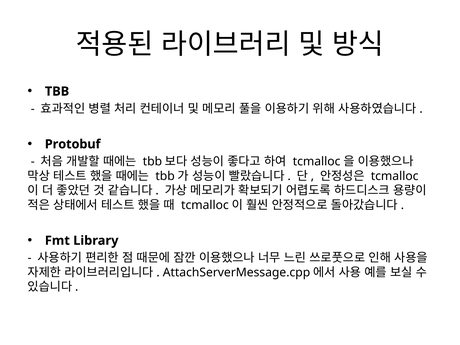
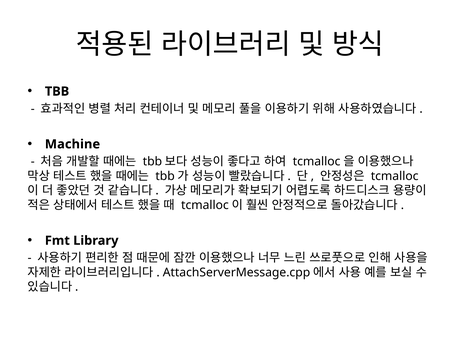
Protobuf: Protobuf -> Machine (73, 144)
